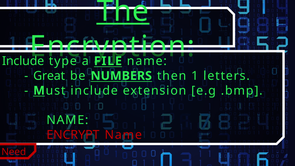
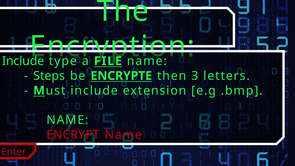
The underline: present -> none (123, 11)
Great: Great -> Steps (49, 76)
NUMBERS: NUMBERS -> ENCRYPTE (121, 76)
1: 1 -> 3 (195, 76)
Need: Need -> Enter (14, 152)
